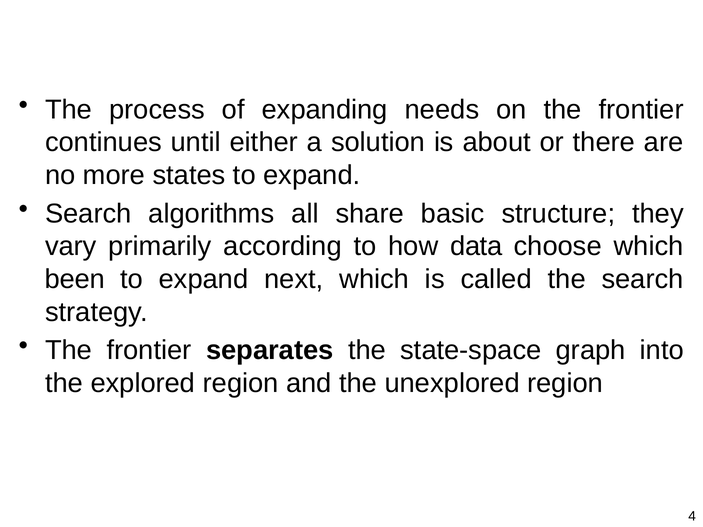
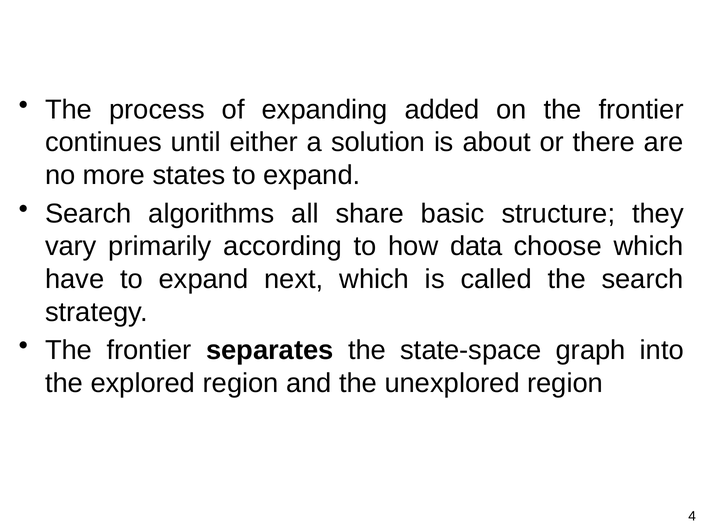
needs: needs -> added (442, 110)
been: been -> have (75, 279)
